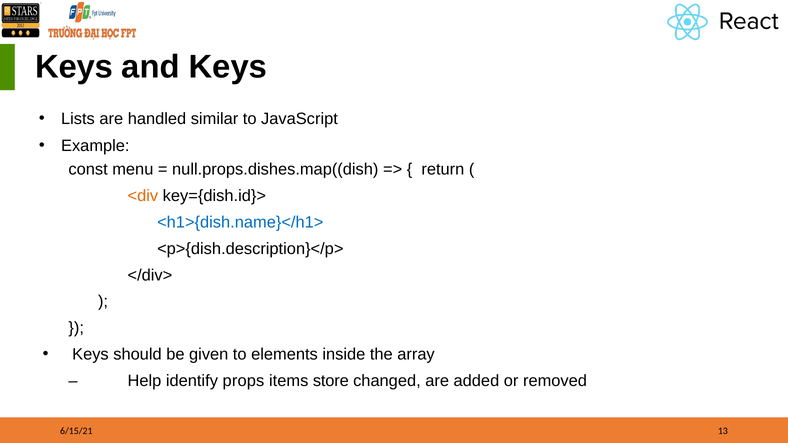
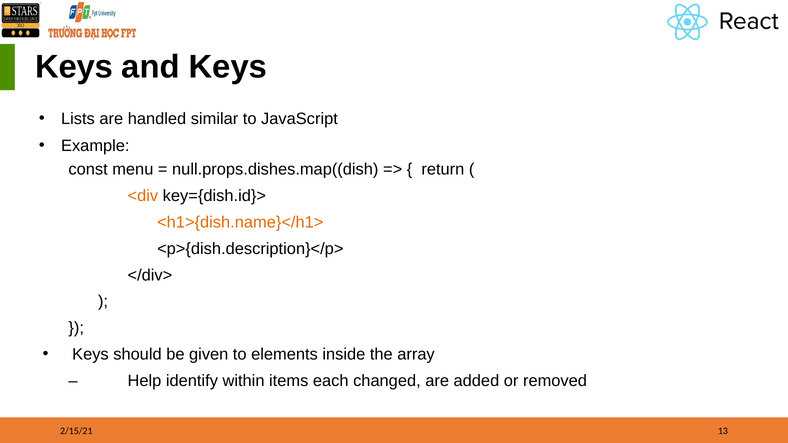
<h1>{dish.name}</h1> colour: blue -> orange (240, 222)
props: props -> within (244, 381)
store: store -> each (331, 381)
6/15/21: 6/15/21 -> 2/15/21 (76, 431)
